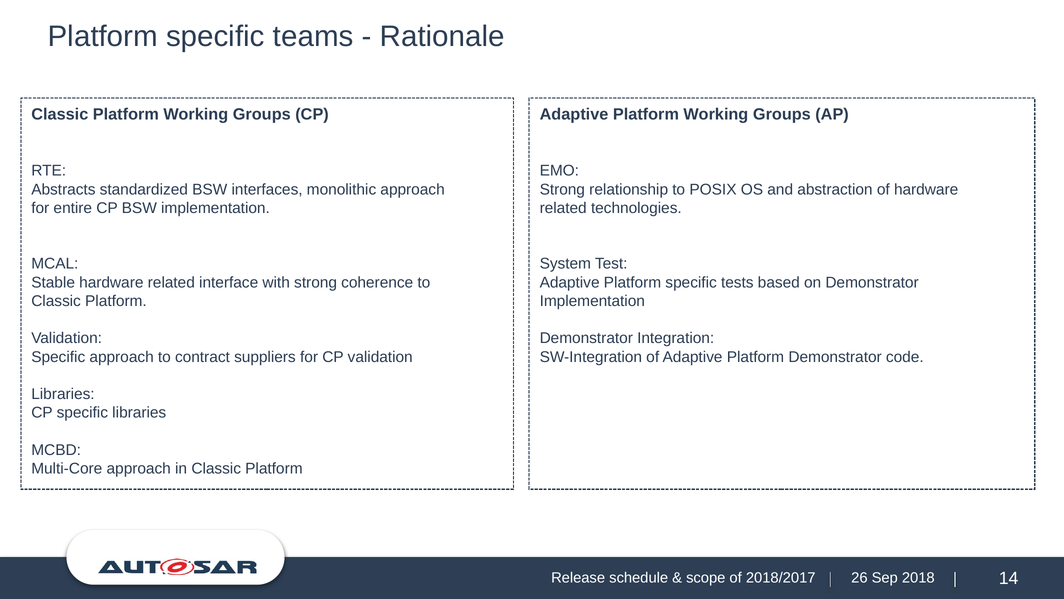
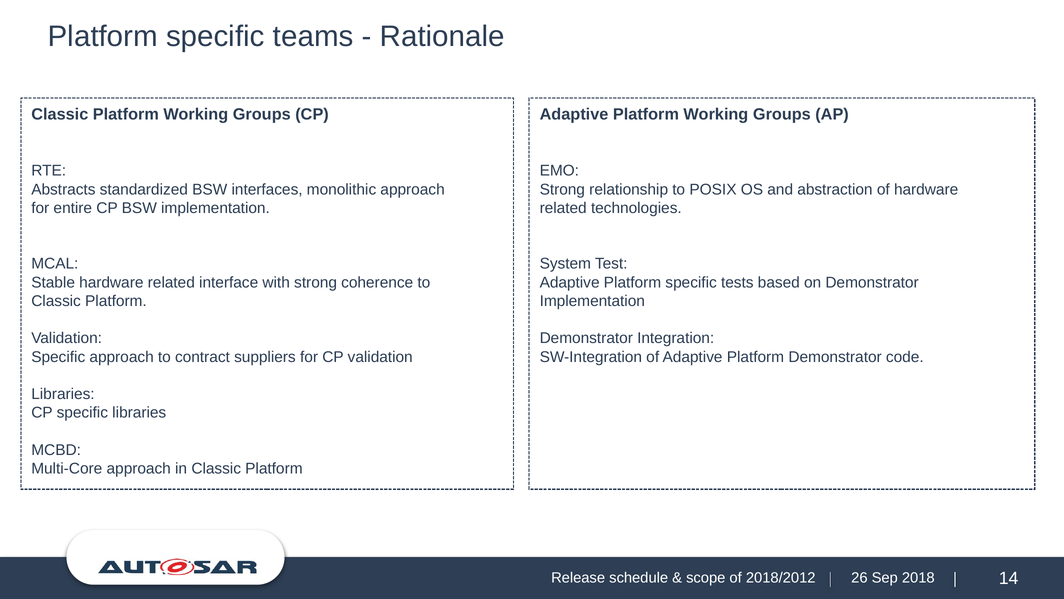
2018/2017: 2018/2017 -> 2018/2012 (781, 578)
